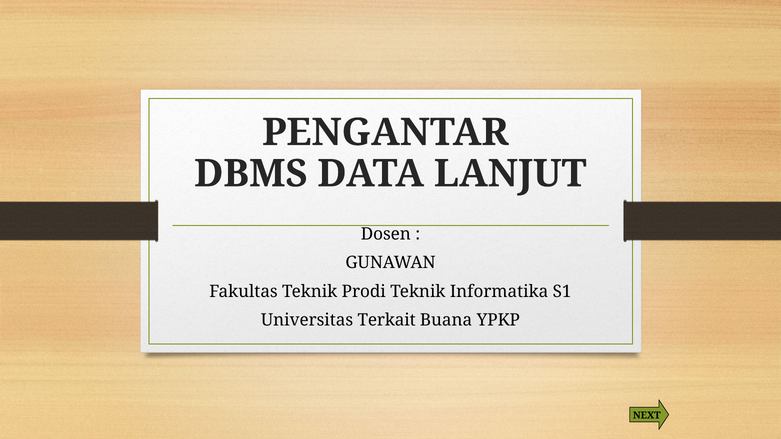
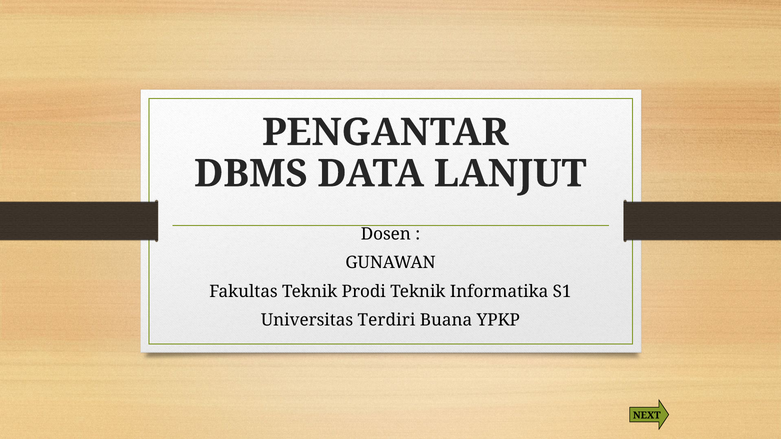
Terkait: Terkait -> Terdiri (387, 320)
